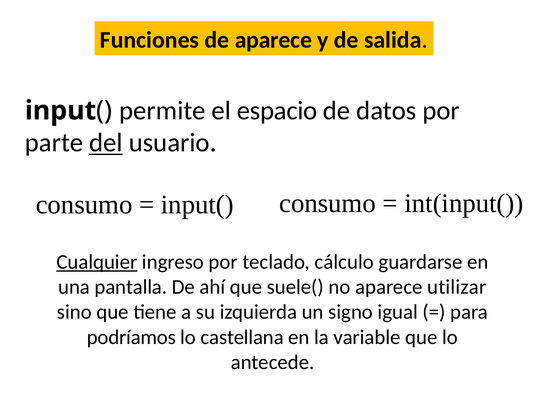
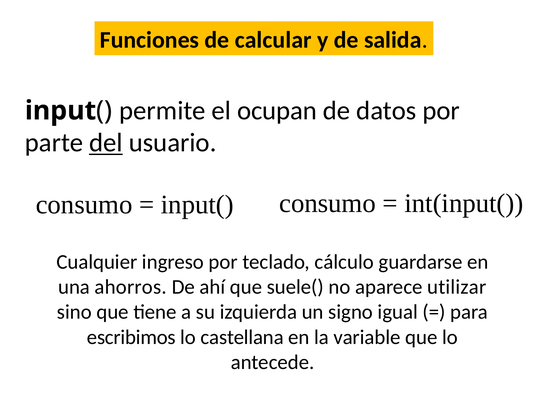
de aparece: aparece -> calcular (273, 40)
espacio: espacio -> ocupan (277, 111)
Cualquier underline: present -> none (97, 262)
pantalla: pantalla -> ahorros (131, 287)
podríamos: podríamos -> escribimos (131, 337)
